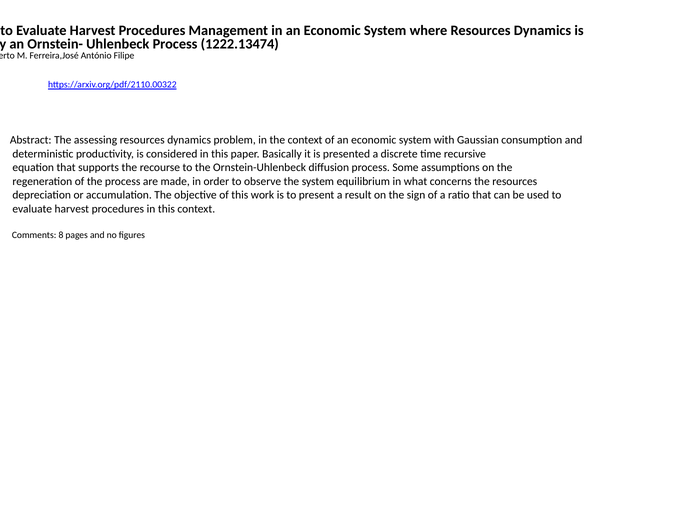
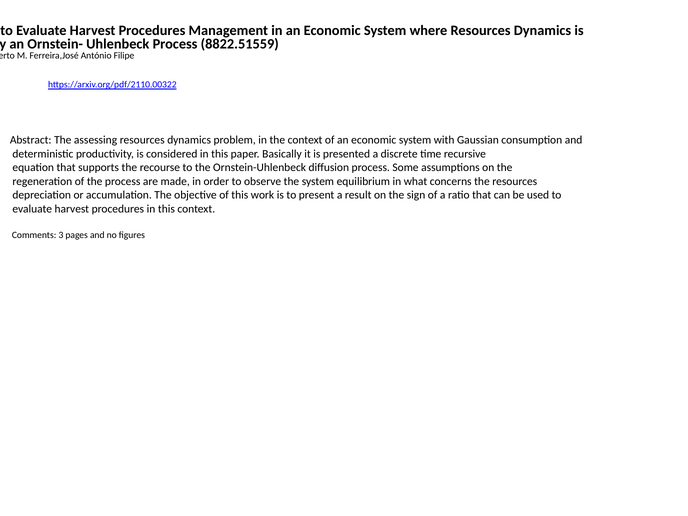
1222.13474: 1222.13474 -> 8822.51559 (240, 44)
8: 8 -> 3 (61, 235)
